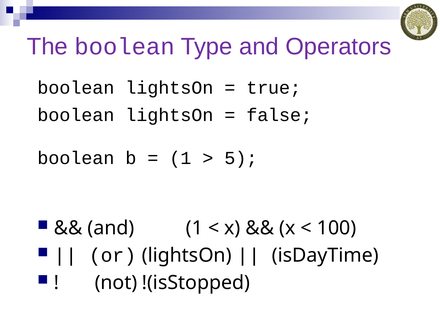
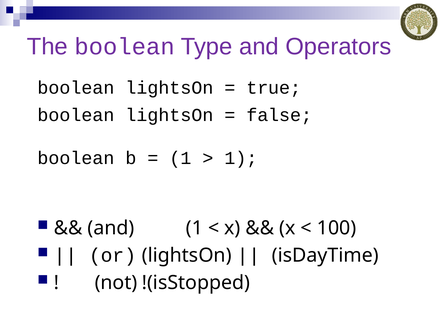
5: 5 -> 1 (241, 158)
